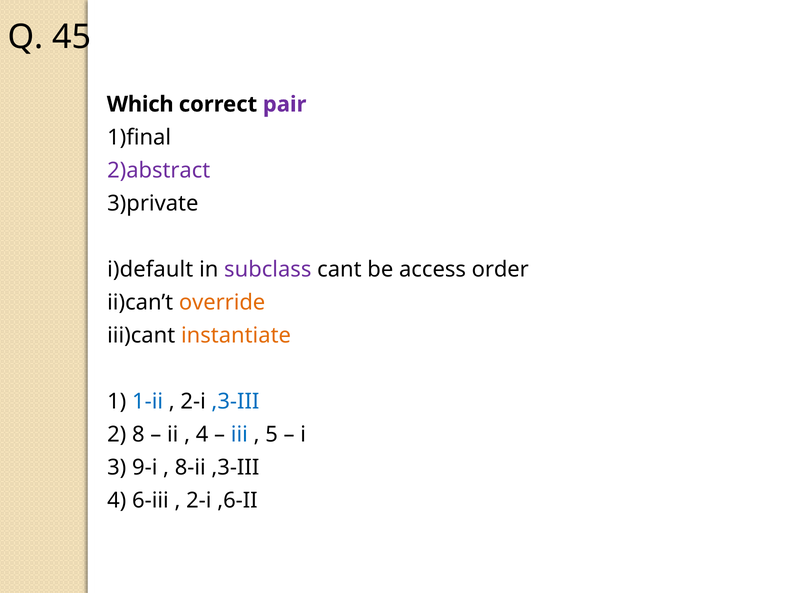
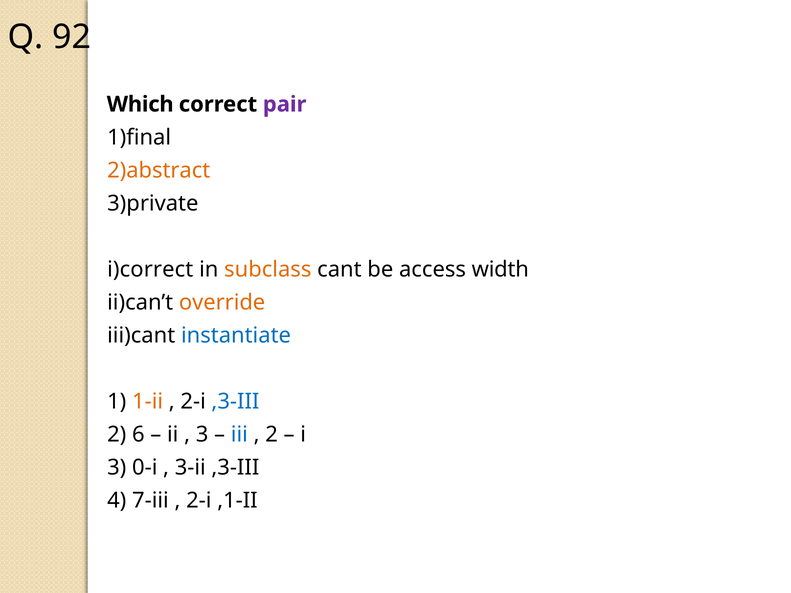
45: 45 -> 92 (72, 37)
2)abstract colour: purple -> orange (159, 170)
i)default: i)default -> i)correct (150, 269)
subclass colour: purple -> orange (268, 269)
order: order -> width (500, 269)
instantiate colour: orange -> blue (236, 335)
1-ii colour: blue -> orange (148, 401)
8: 8 -> 6 (138, 434)
4: 4 -> 3 (202, 434)
5: 5 -> 2 (272, 434)
9-i: 9-i -> 0-i (145, 467)
8-ii: 8-ii -> 3-ii (190, 467)
6-iii: 6-iii -> 7-iii (150, 500)
,6-II: ,6-II -> ,1-II (237, 500)
